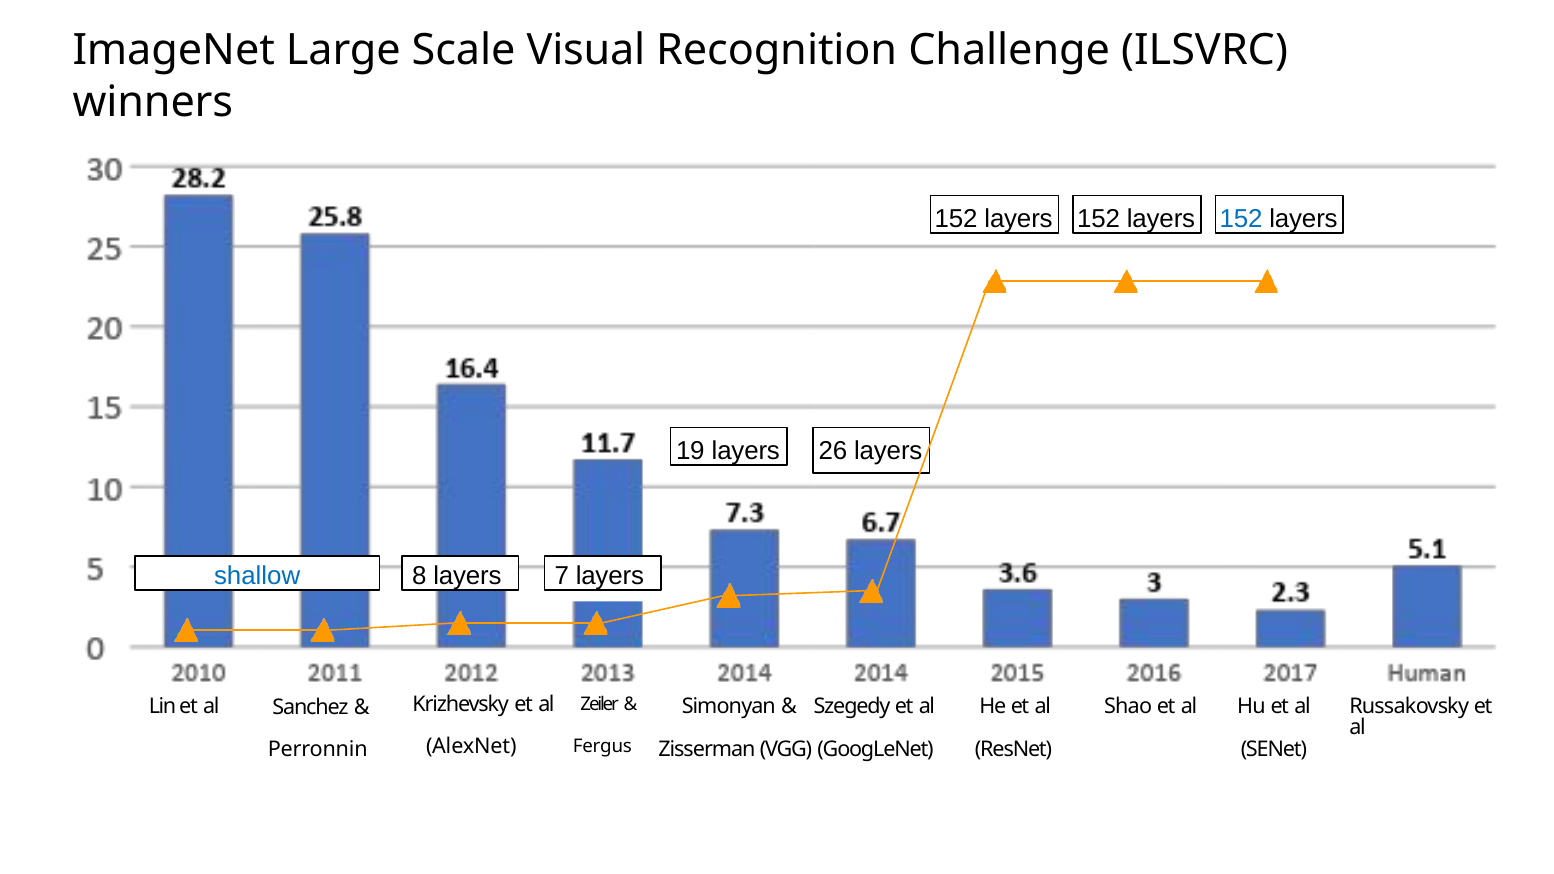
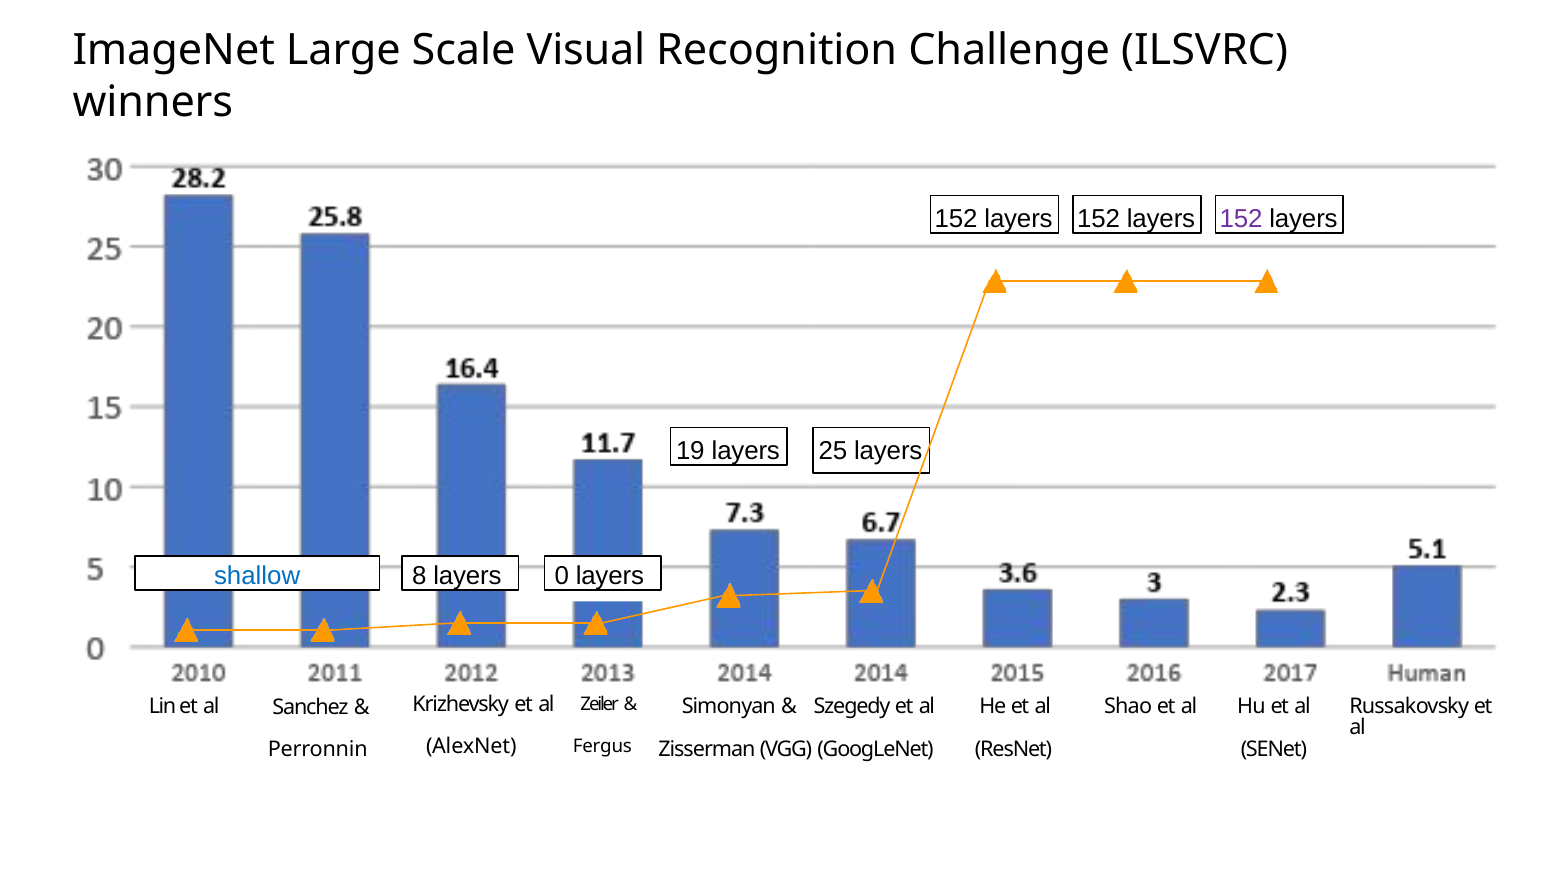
152 colour: blue -> purple (1241, 219)
26: 26 -> 25 (833, 451)
7: 7 -> 0 (562, 576)
